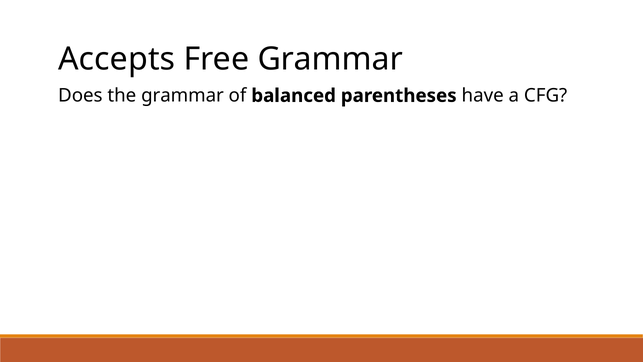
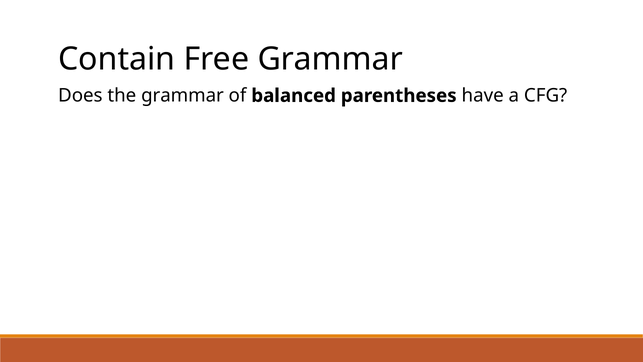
Accepts: Accepts -> Contain (117, 59)
